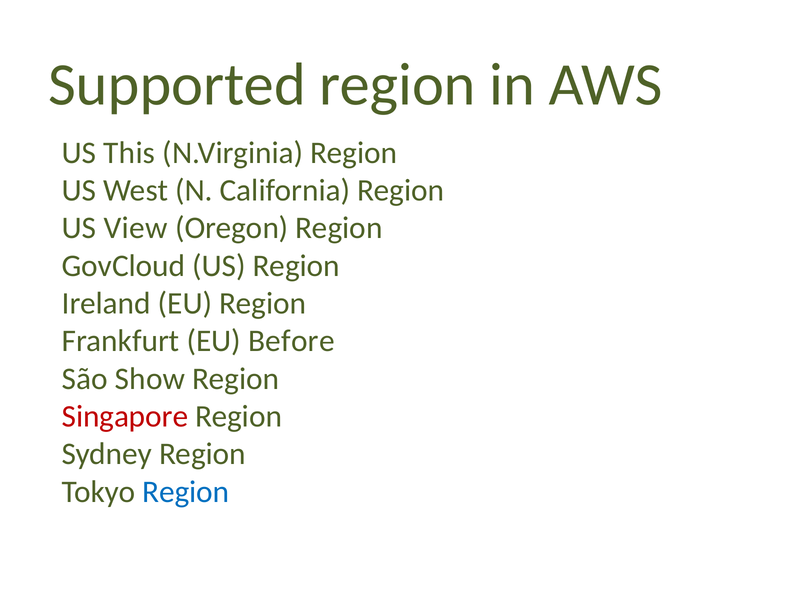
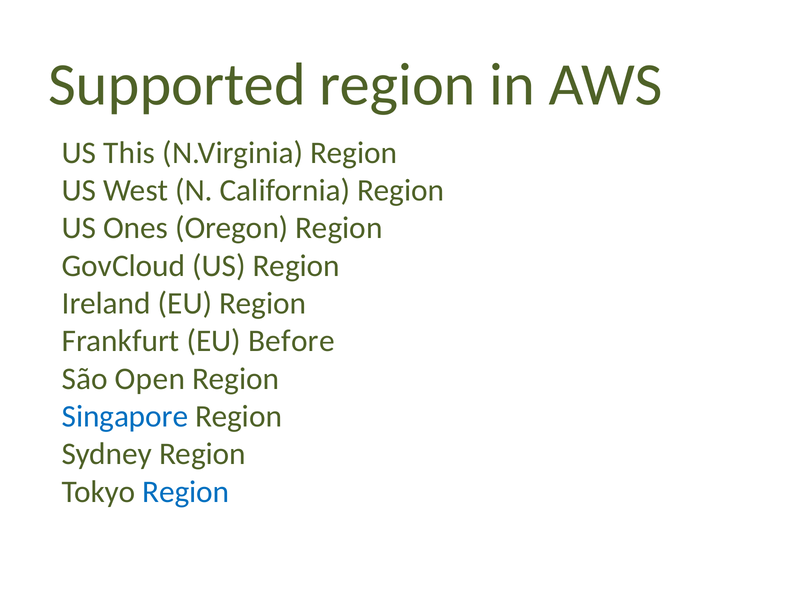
View: View -> Ones (136, 228)
Show: Show -> Open (150, 379)
Singapore colour: red -> blue (125, 417)
